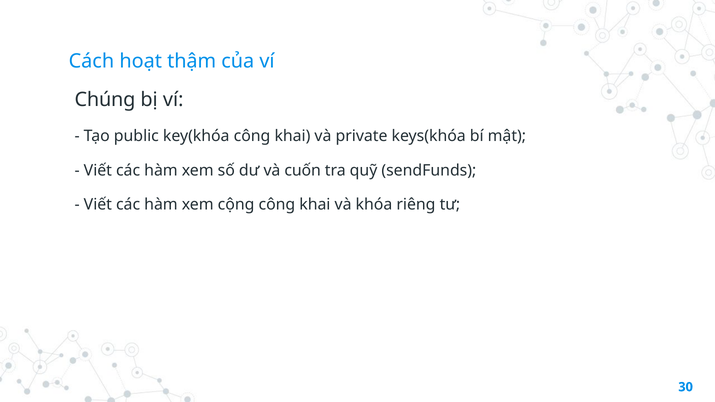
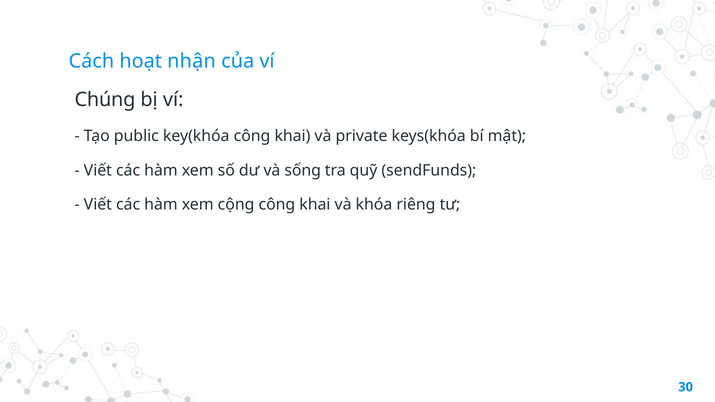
thậm: thậm -> nhận (191, 61)
cuốn: cuốn -> sống (303, 171)
